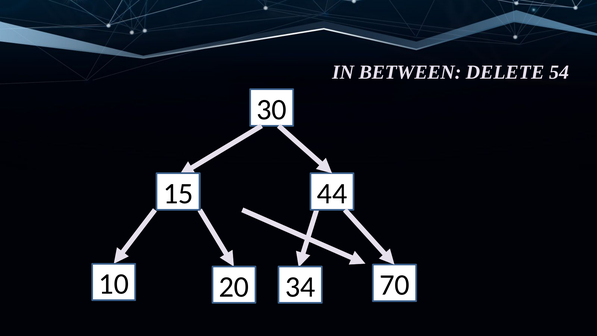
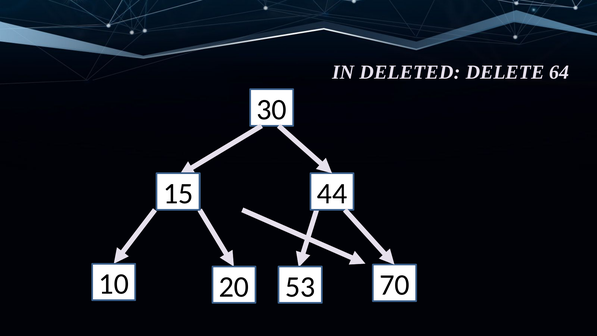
BETWEEN: BETWEEN -> DELETED (410, 72)
54: 54 -> 64 (559, 72)
34: 34 -> 53 (300, 287)
